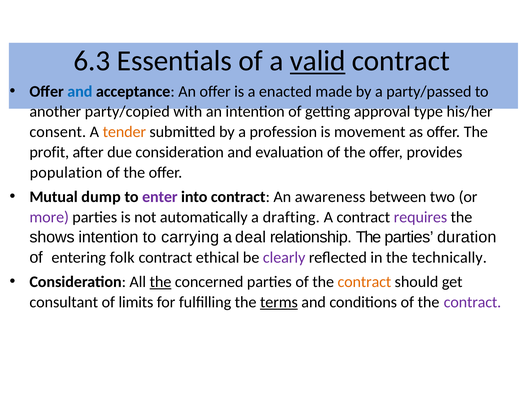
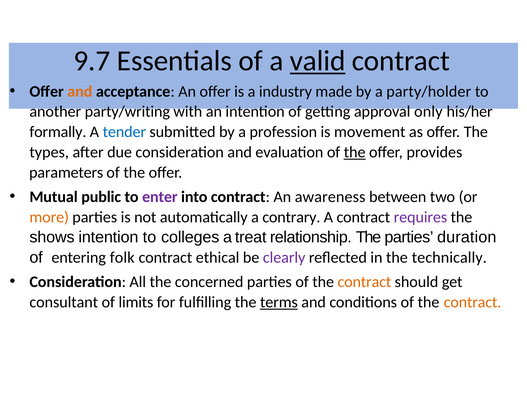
6.3: 6.3 -> 9.7 (92, 61)
and colour: blue -> orange (80, 91)
enacted: enacted -> industry (285, 91)
party/passed: party/passed -> party/holder (429, 91)
party/copied: party/copied -> party/writing (127, 112)
type: type -> only (428, 112)
consent: consent -> formally (58, 132)
tender colour: orange -> blue (124, 132)
profit: profit -> types (49, 152)
the underline: none -> present (355, 152)
population: population -> parameters (66, 173)
dump: dump -> public (101, 197)
more colour: purple -> orange (49, 217)
drafting: drafting -> contrary (291, 217)
carrying: carrying -> colleges (190, 237)
deal: deal -> treat (251, 237)
the underline: present -> none (161, 282)
contract colour: purple -> orange (472, 302)
